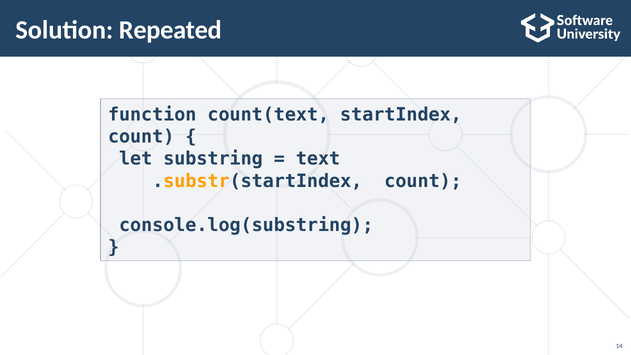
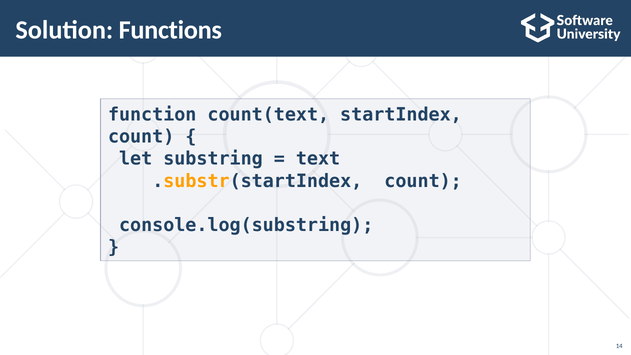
Repeated: Repeated -> Functions (170, 30)
